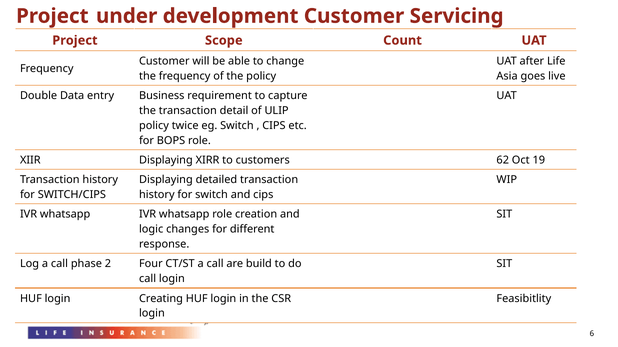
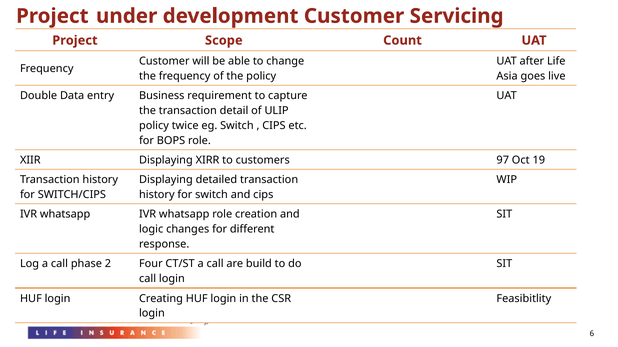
62: 62 -> 97 (503, 161)
